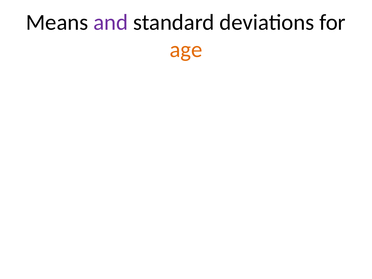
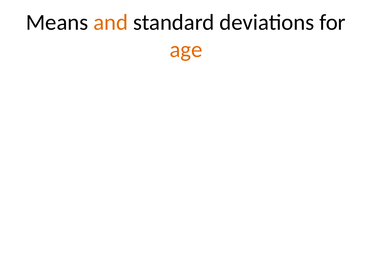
and colour: purple -> orange (111, 22)
